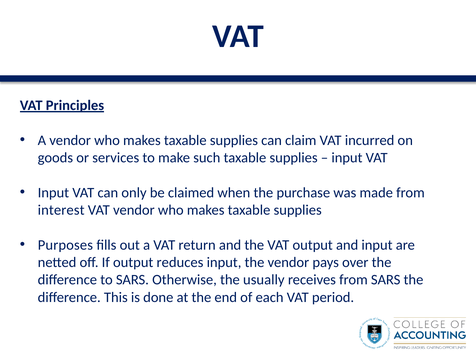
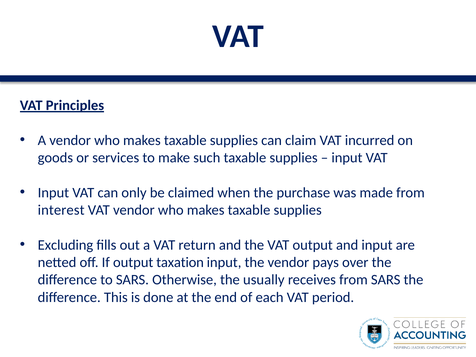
Purposes: Purposes -> Excluding (65, 245)
reduces: reduces -> taxation (180, 262)
